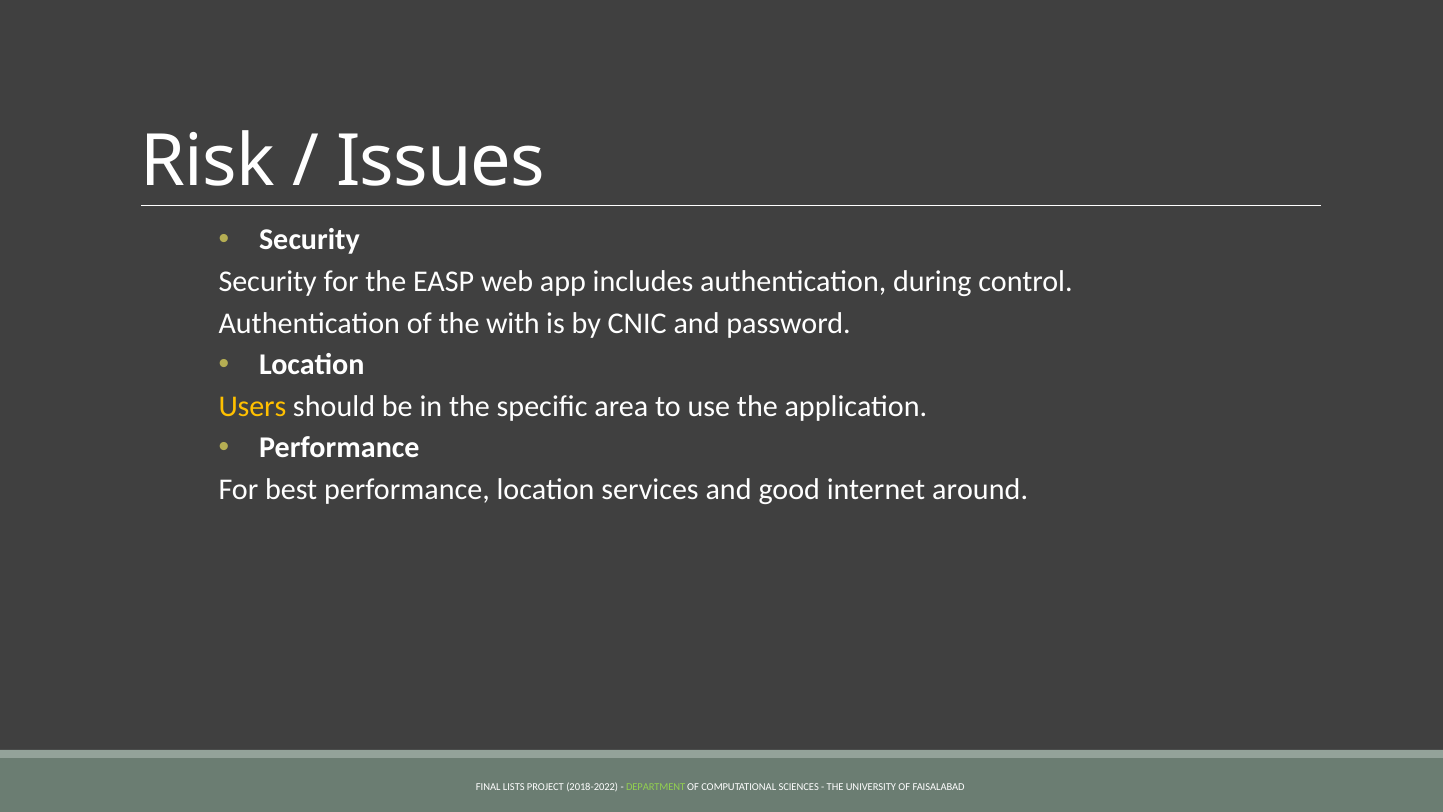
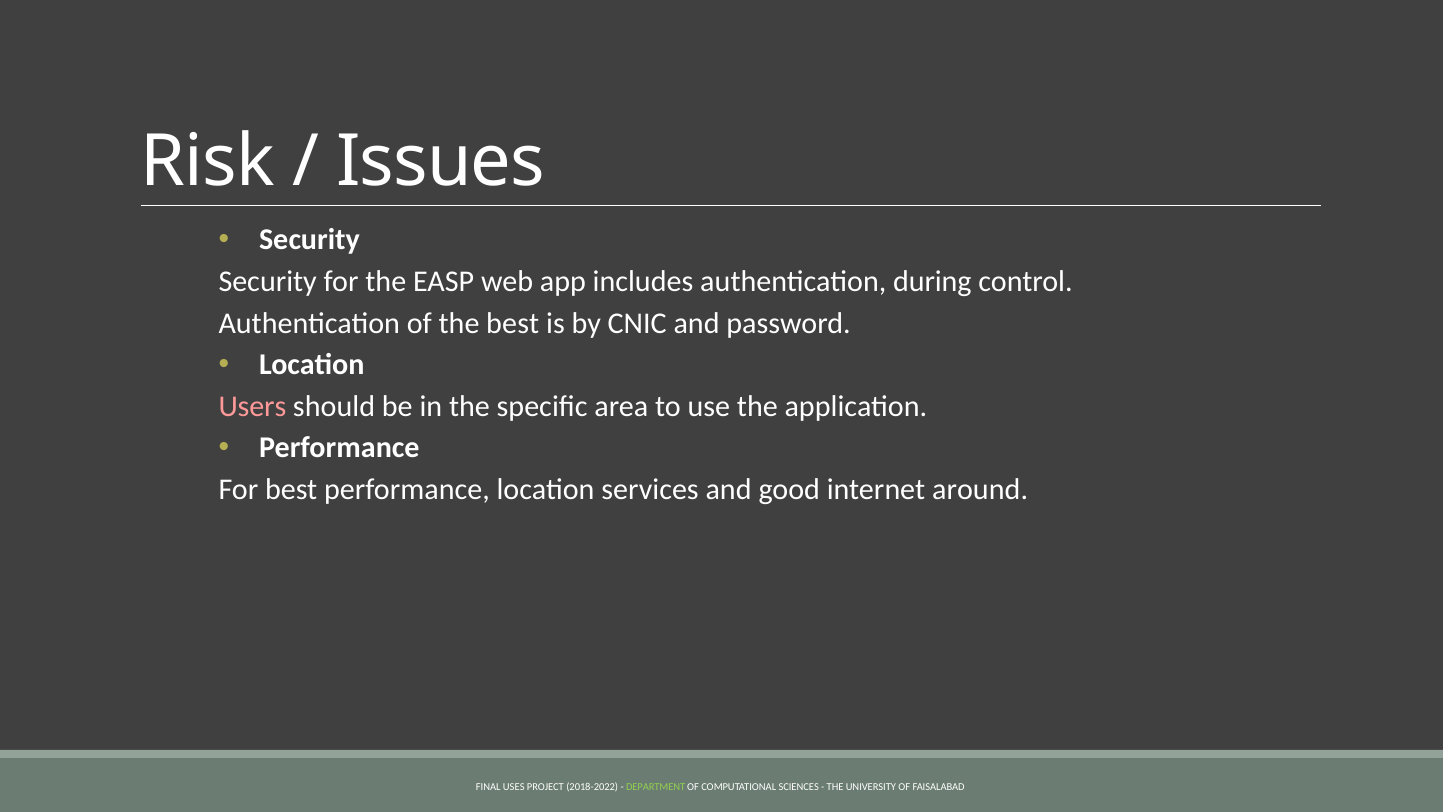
the with: with -> best (513, 323)
Users colour: yellow -> pink (252, 406)
LISTS: LISTS -> USES (514, 787)
